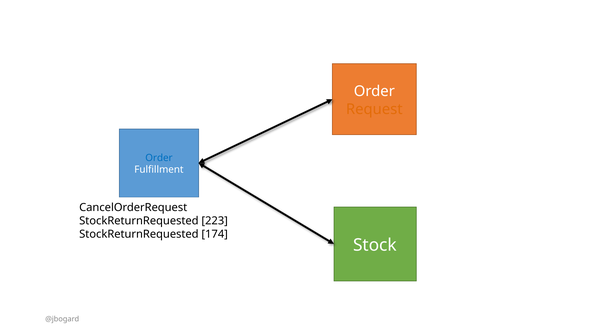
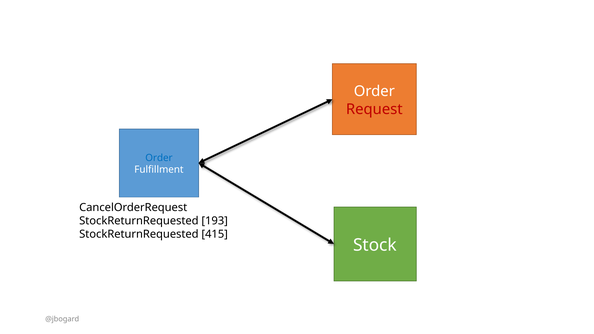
Request colour: orange -> red (374, 109)
223: 223 -> 193 (215, 221)
174: 174 -> 415 (215, 234)
